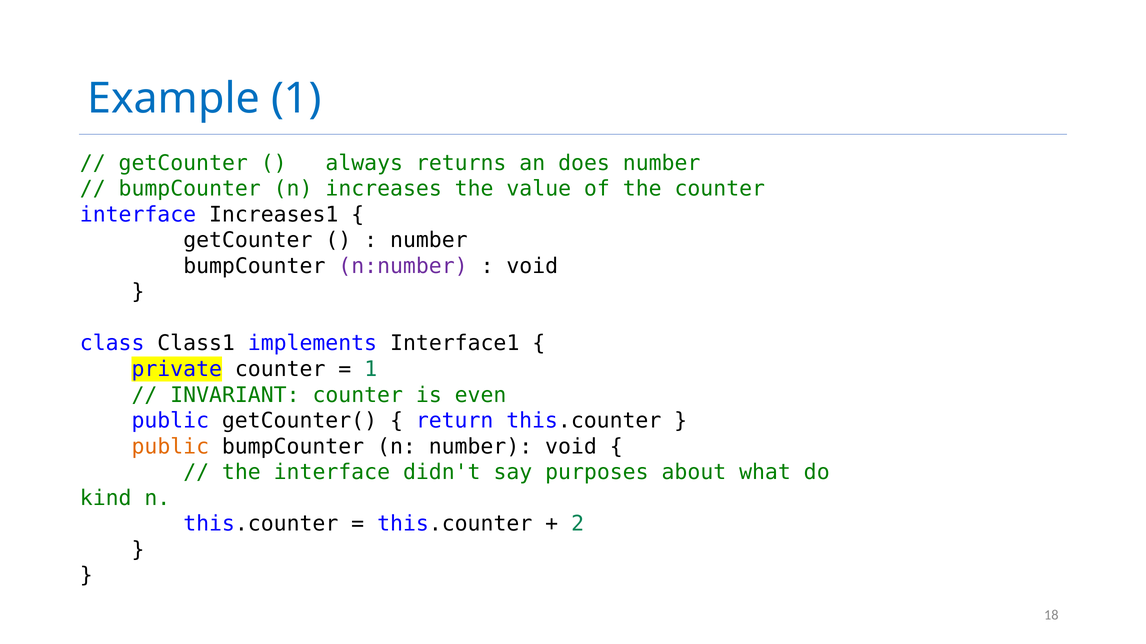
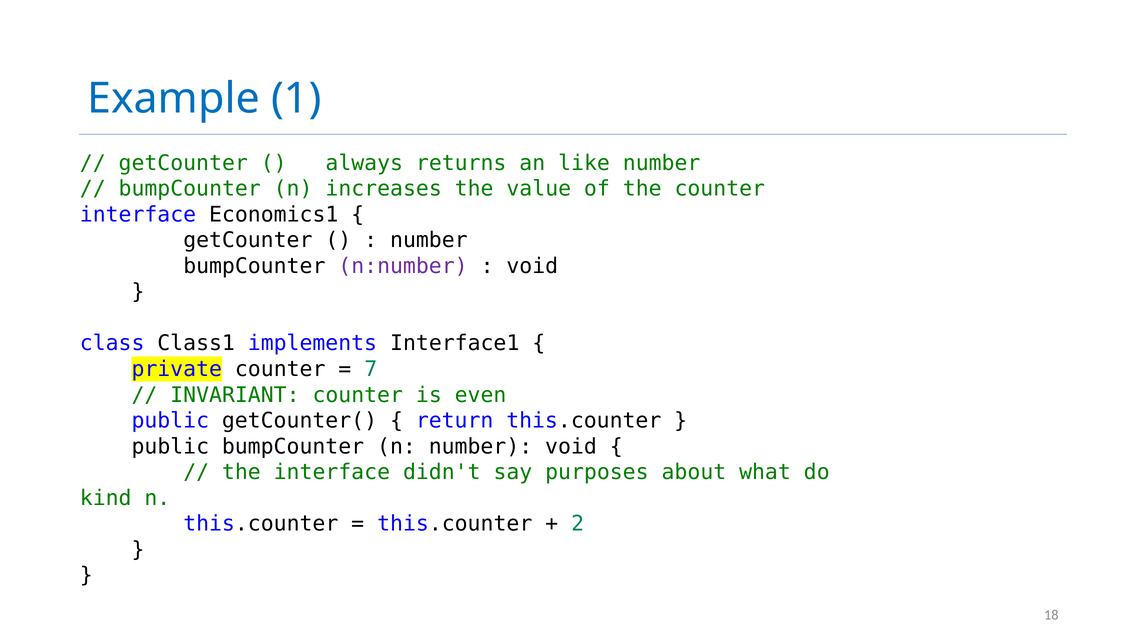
does: does -> like (584, 163)
Increases1: Increases1 -> Economics1 (274, 215)
1: 1 -> 7 (371, 370)
public colour: orange -> black (170, 447)
